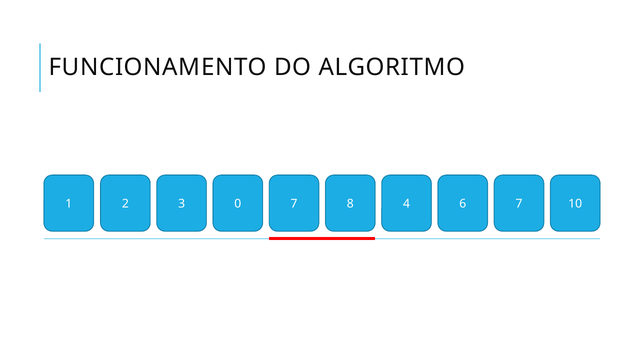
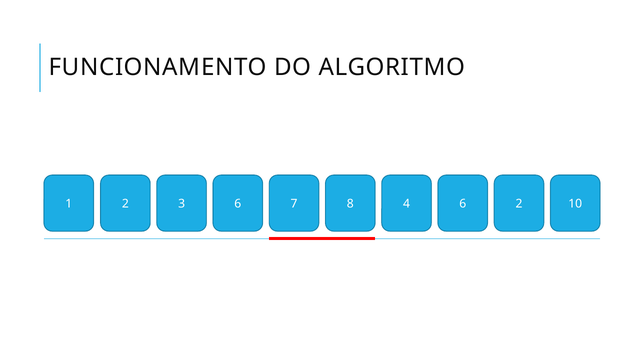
3 0: 0 -> 6 (238, 204)
6 7: 7 -> 2 (519, 204)
